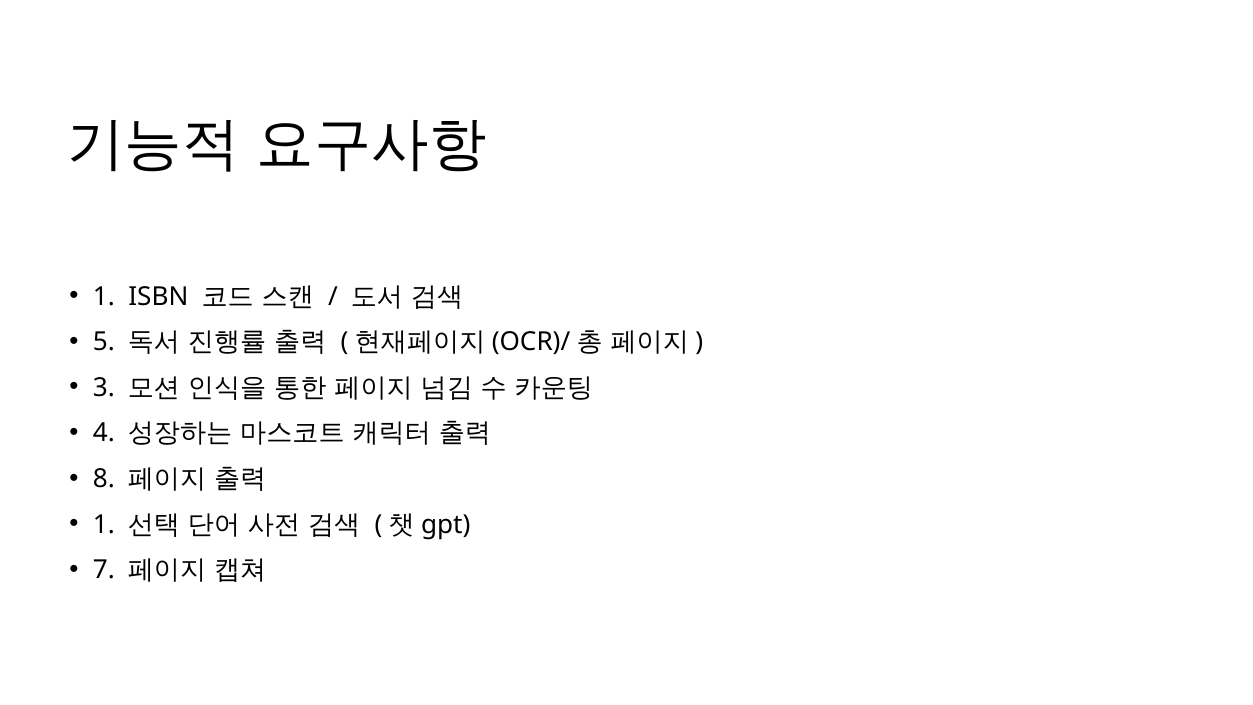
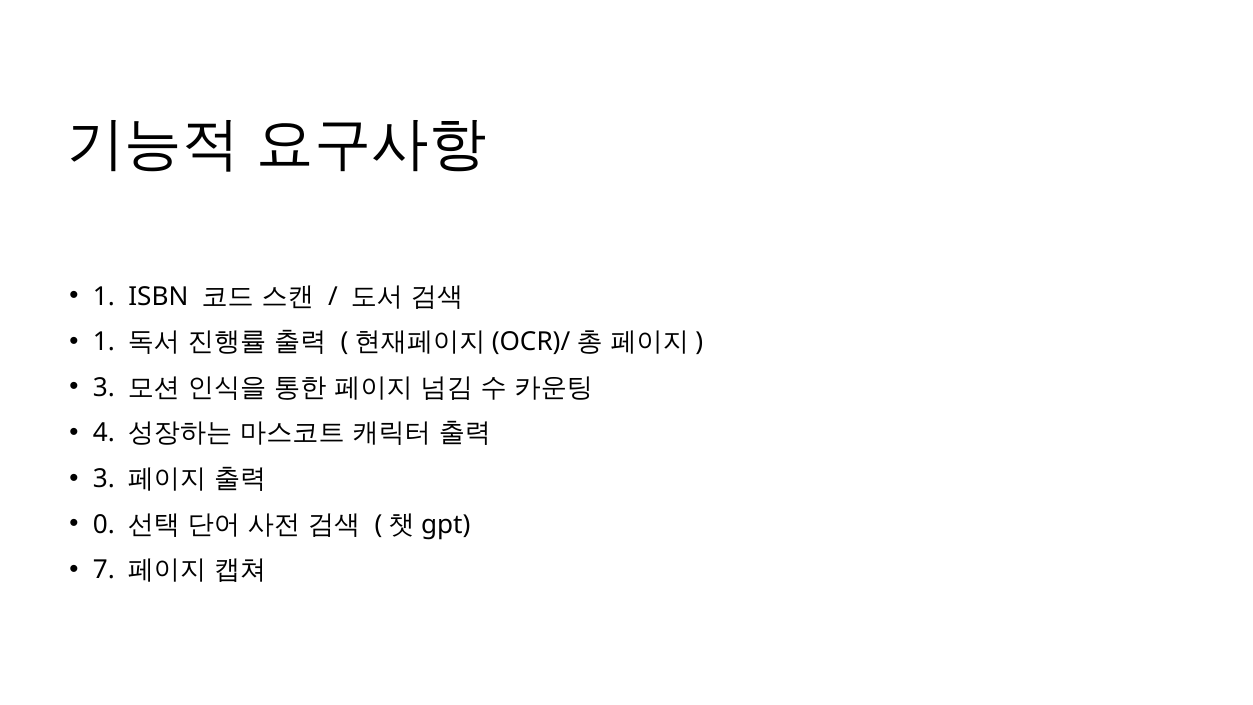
5: 5 -> 1 (104, 342)
8: 8 -> 3 (104, 479)
1: 1 -> 0 (104, 524)
